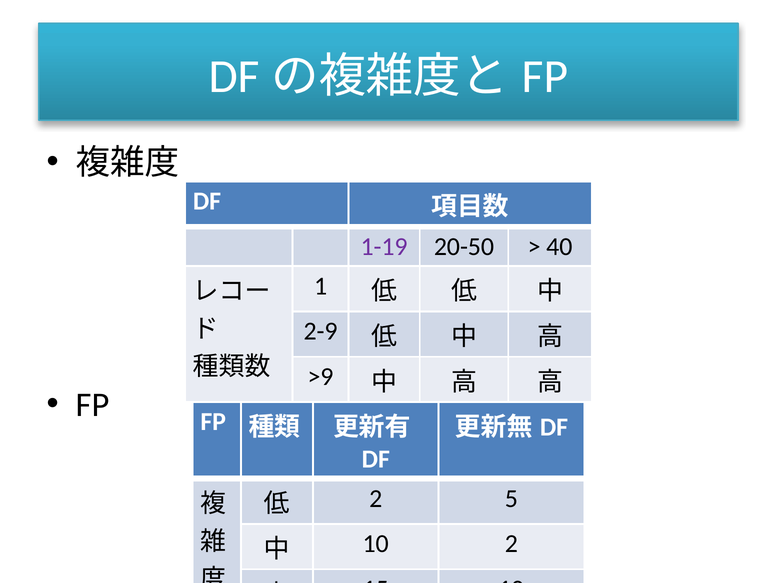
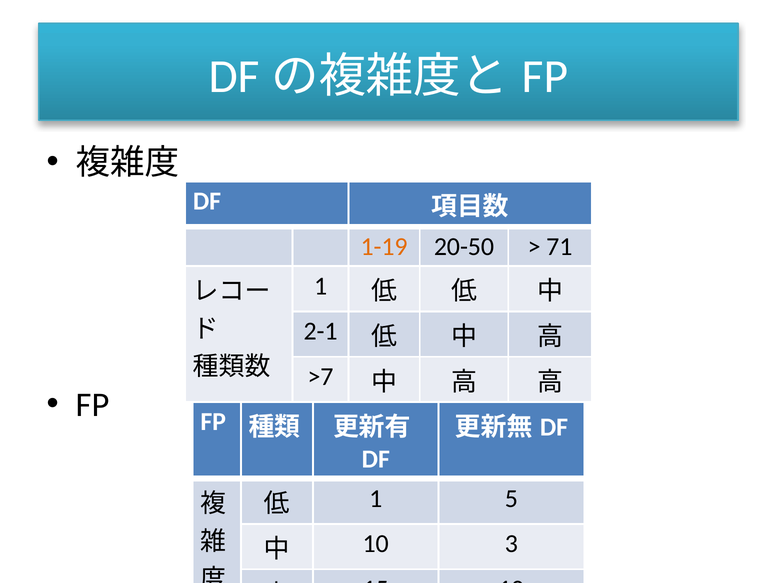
1-19 colour: purple -> orange (384, 247)
40: 40 -> 71 (559, 247)
2-9: 2-9 -> 2-1 (321, 331)
>9: >9 -> >7 (320, 377)
2: 2 -> 1 (376, 498)
10 2: 2 -> 3 (511, 544)
